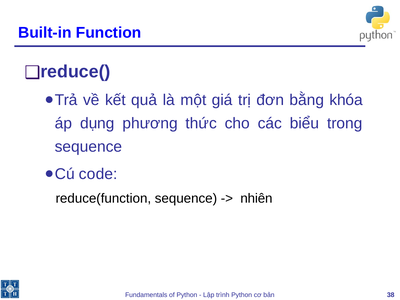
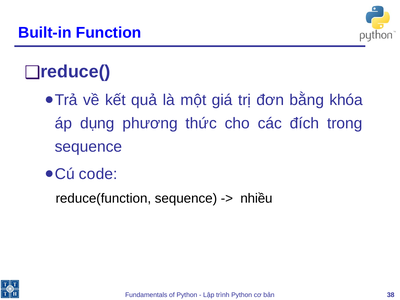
biểu: biểu -> đích (305, 123)
nhiên: nhiên -> nhiều (256, 198)
